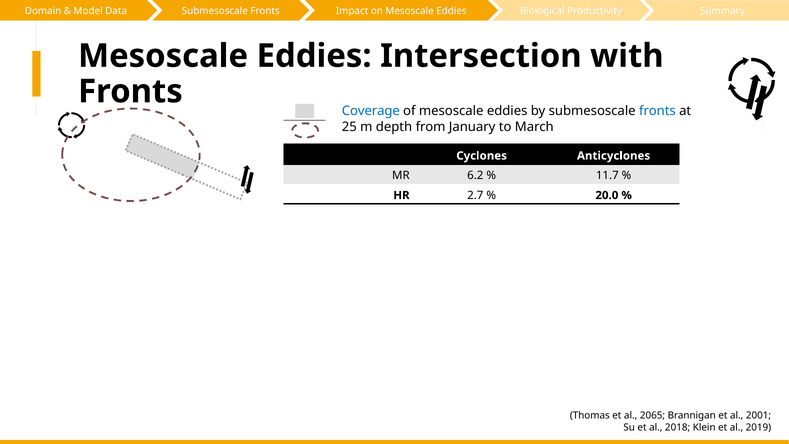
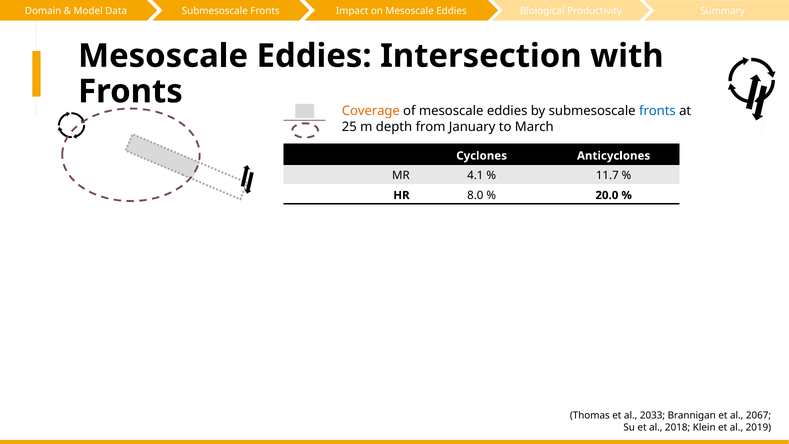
Coverage colour: blue -> orange (371, 111)
6.2: 6.2 -> 4.1 (475, 175)
2.7: 2.7 -> 8.0 (475, 195)
2065: 2065 -> 2033 (652, 416)
2001: 2001 -> 2067 (759, 416)
